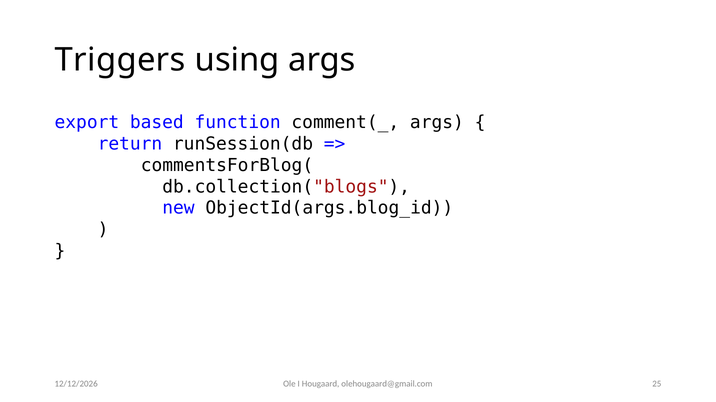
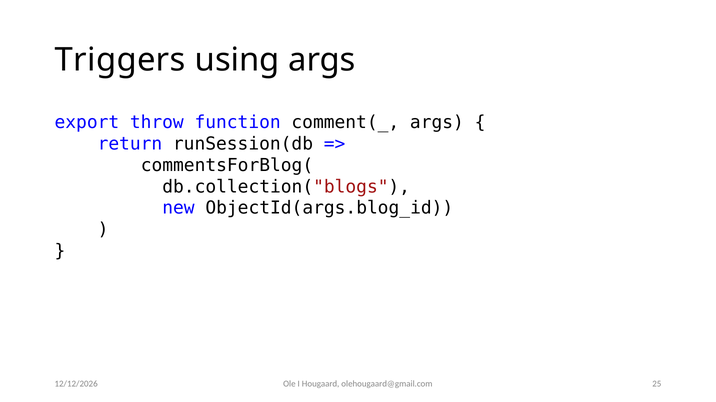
based: based -> throw (157, 123)
